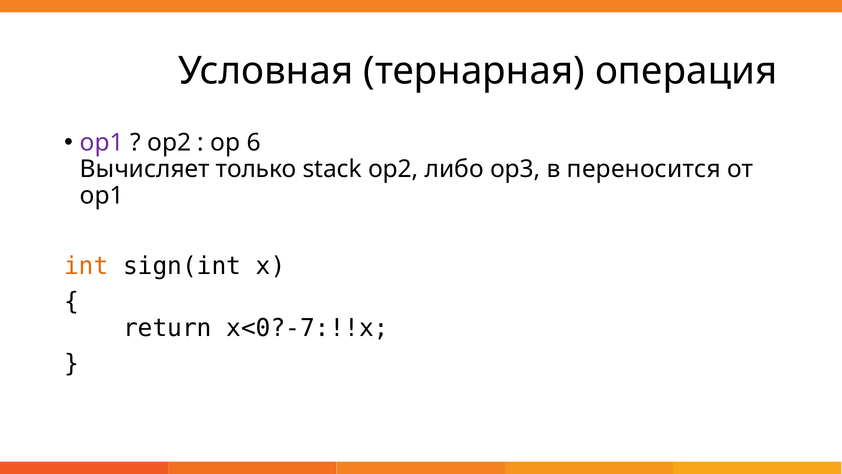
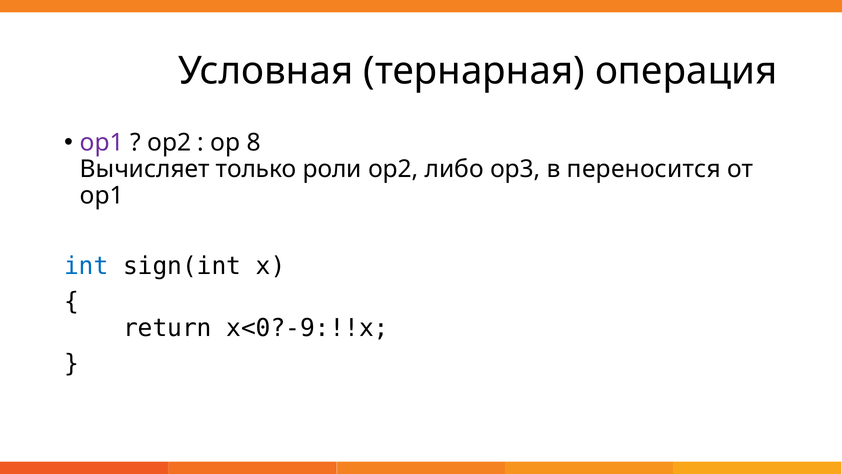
6: 6 -> 8 (254, 142)
stack: stack -> роли (332, 169)
int colour: orange -> blue (86, 266)
x<0?-7:!!x: x<0?-7:!!x -> x<0?-9:!!x (308, 328)
